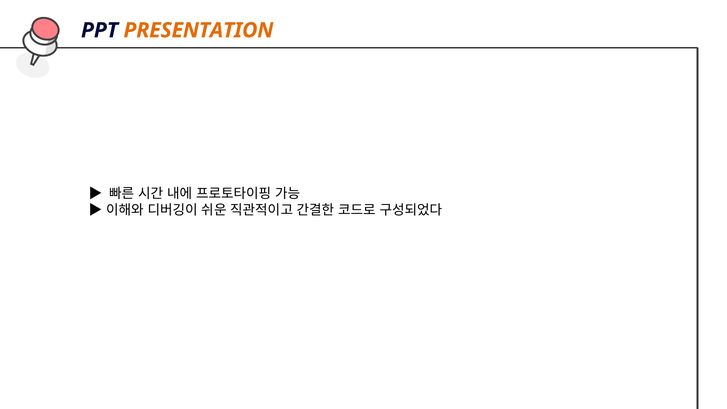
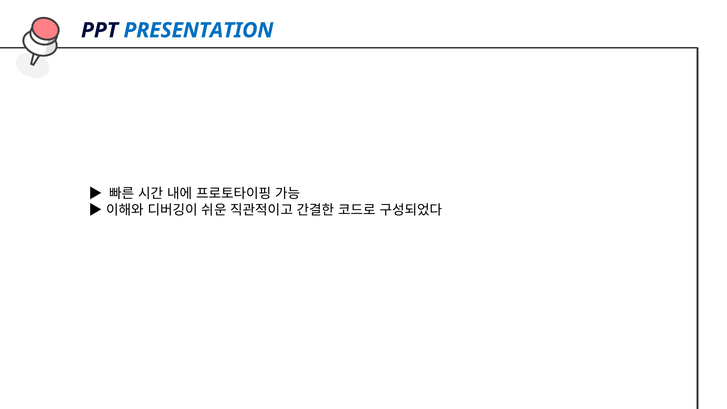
PRESENTATION colour: orange -> blue (198, 30)
